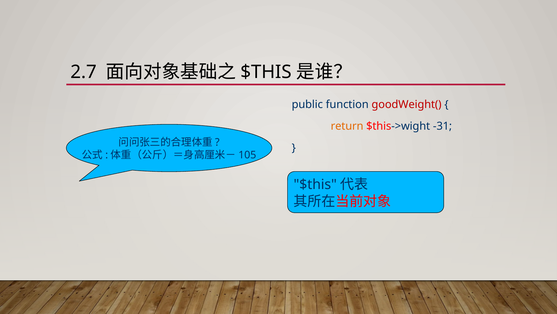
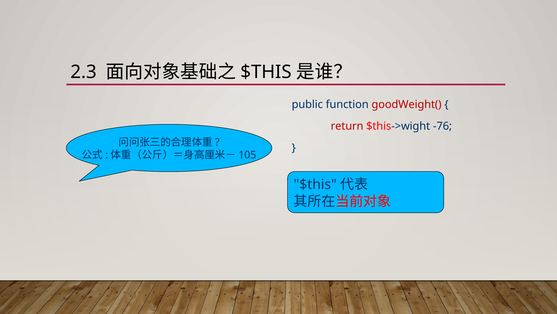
2.7: 2.7 -> 2.3 (84, 72)
return colour: orange -> red (347, 126)
-31: -31 -> -76 (443, 126)
